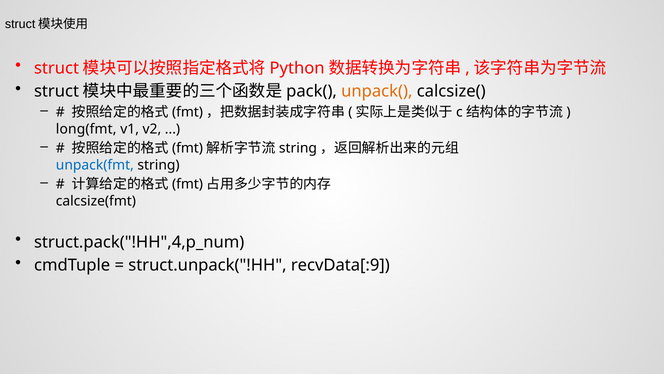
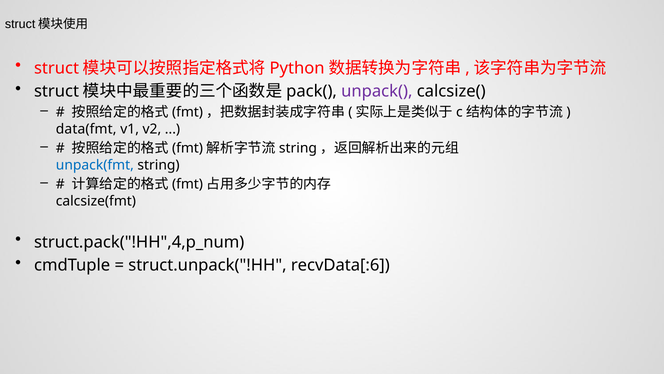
unpack( colour: orange -> purple (377, 91)
long(fmt: long(fmt -> data(fmt (86, 129)
recvData[:9: recvData[:9 -> recvData[:6 (340, 265)
